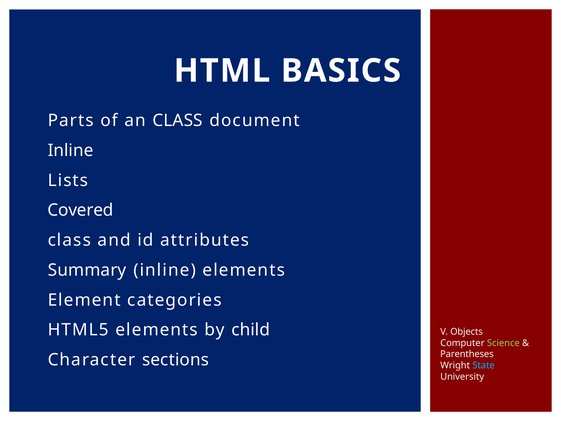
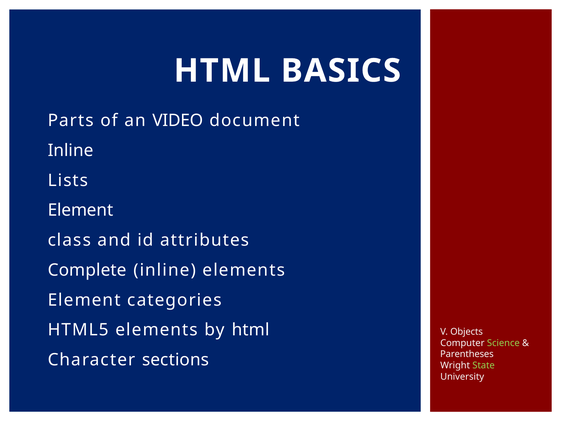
an CLASS: CLASS -> VIDEO (178, 120)
Covered: Covered -> Element (80, 210)
Summary: Summary -> Complete (87, 270)
by child: child -> html (251, 330)
State colour: light blue -> light green (484, 365)
